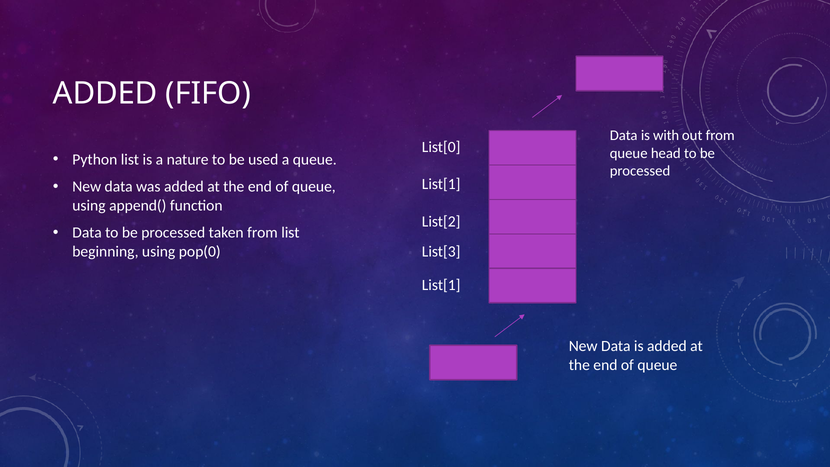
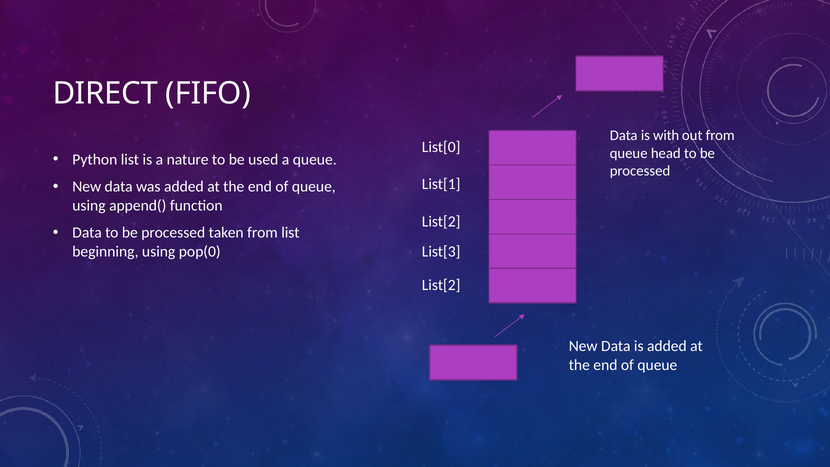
ADDED: ADDED -> DIRECT (105, 93)
List[1: List[1 -> List[2 (441, 285)
